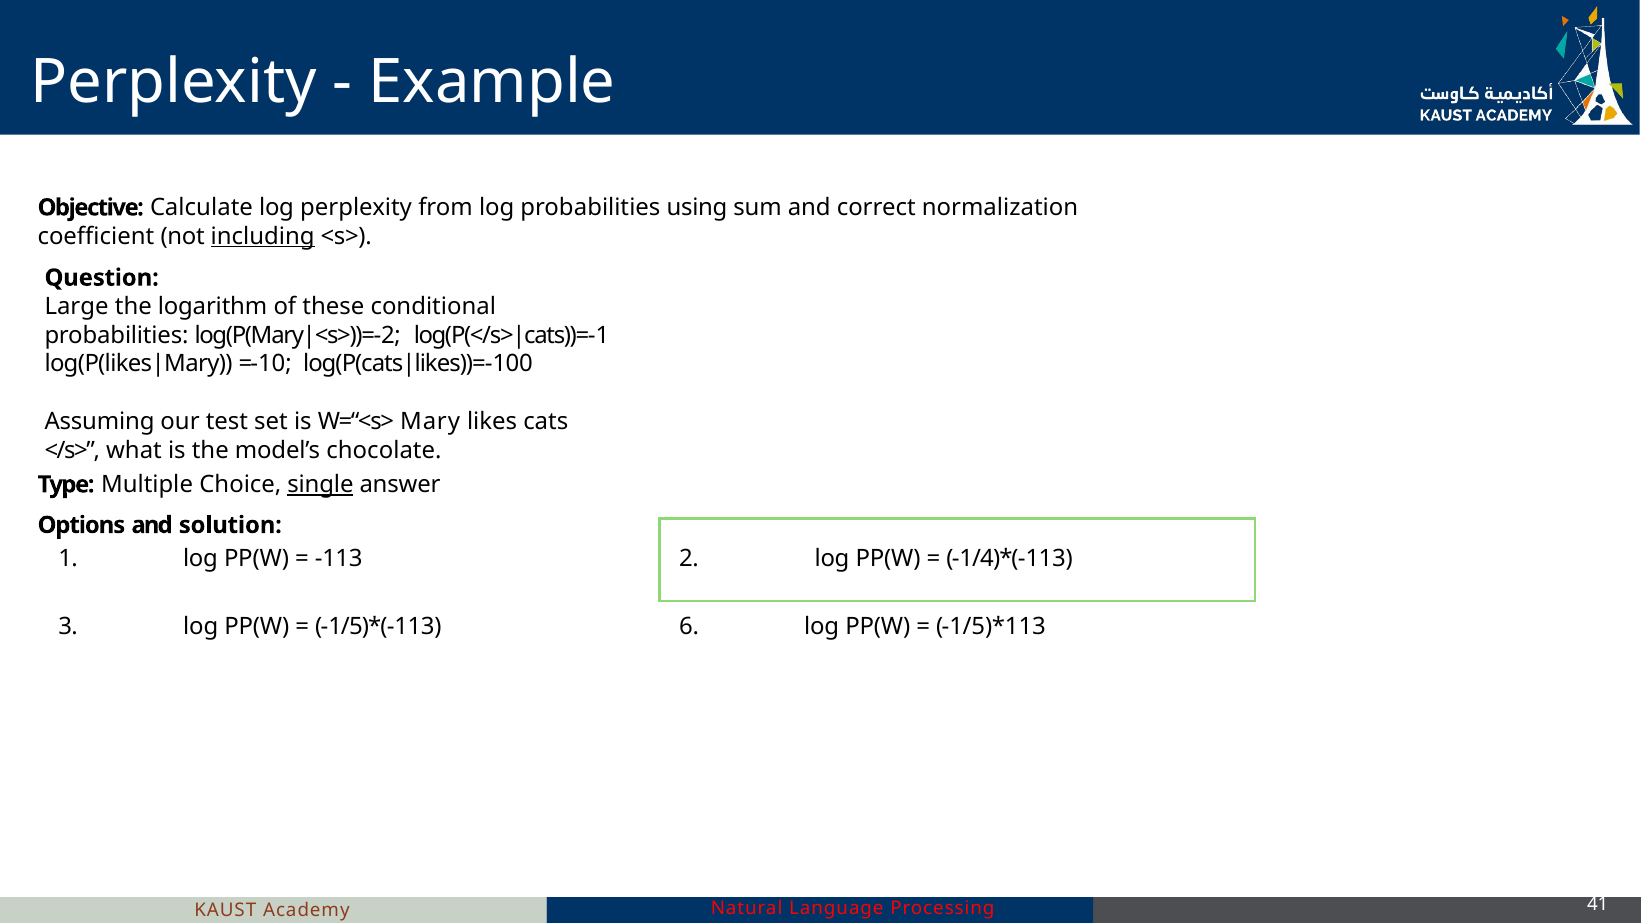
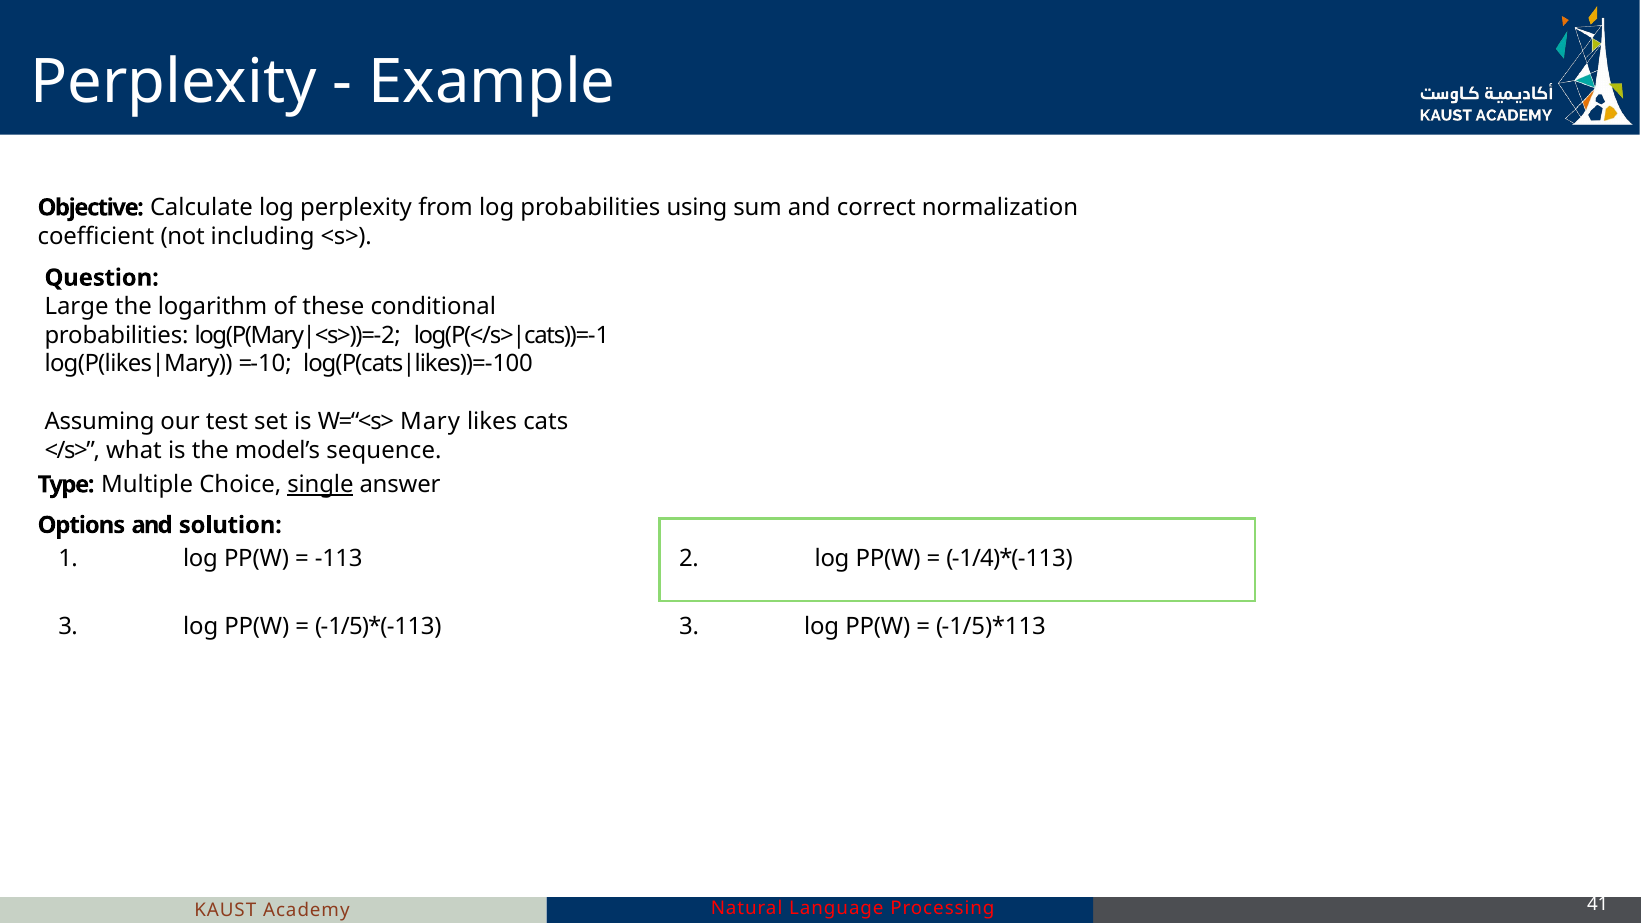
including underline: present -> none (263, 236)
chocolate: chocolate -> sequence (384, 450)
6: 6 -> 3 (689, 626)
